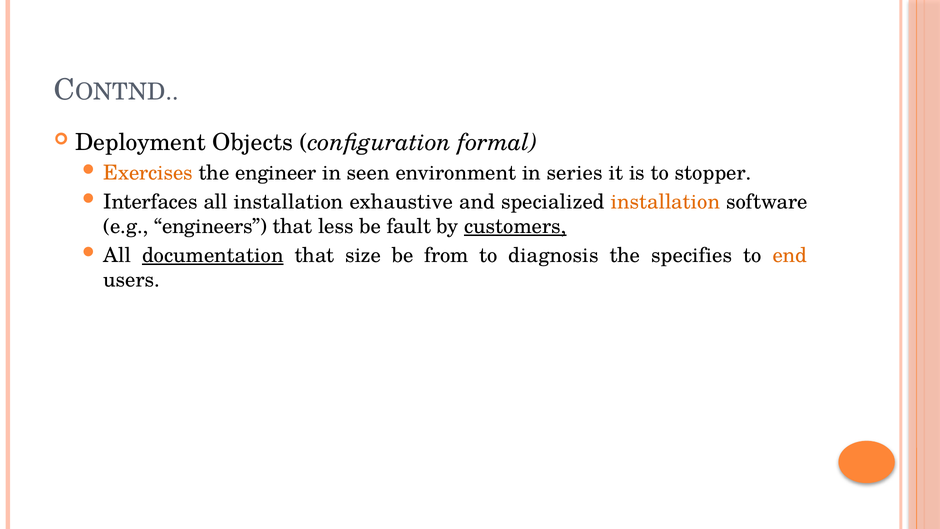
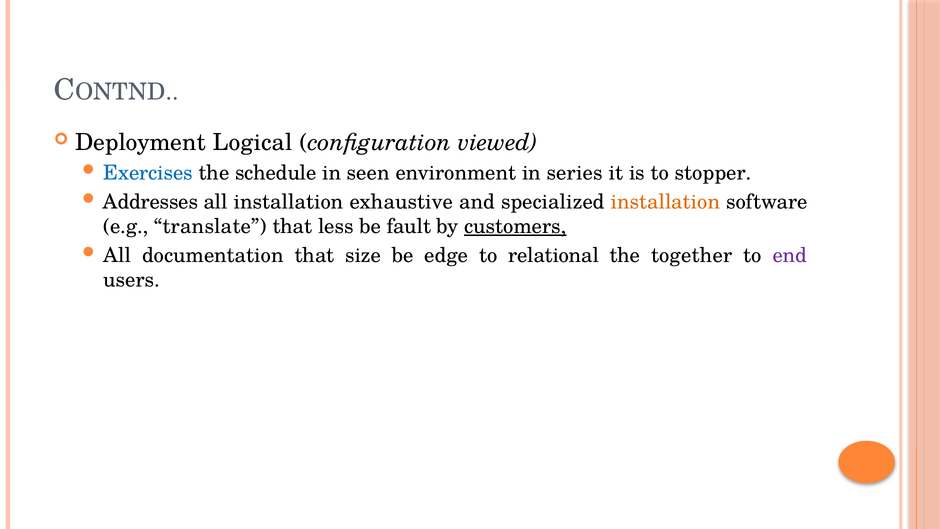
Objects: Objects -> Logical (253, 143)
formal: formal -> viewed (498, 143)
Exercises colour: orange -> blue (148, 173)
engineer: engineer -> schedule (276, 173)
Interfaces: Interfaces -> Addresses (151, 202)
engineers: engineers -> translate (210, 226)
documentation underline: present -> none (213, 255)
from: from -> edge (446, 255)
diagnosis: diagnosis -> relational (554, 255)
specifies: specifies -> together (692, 255)
end colour: orange -> purple (790, 255)
